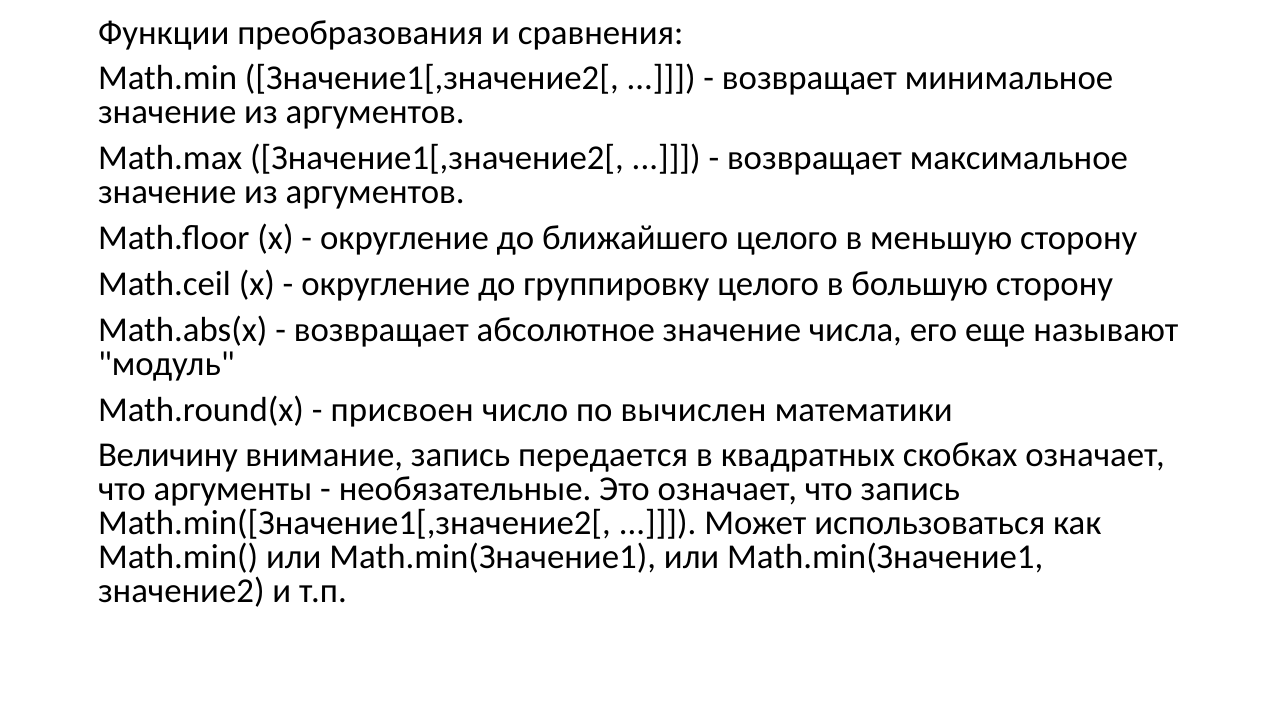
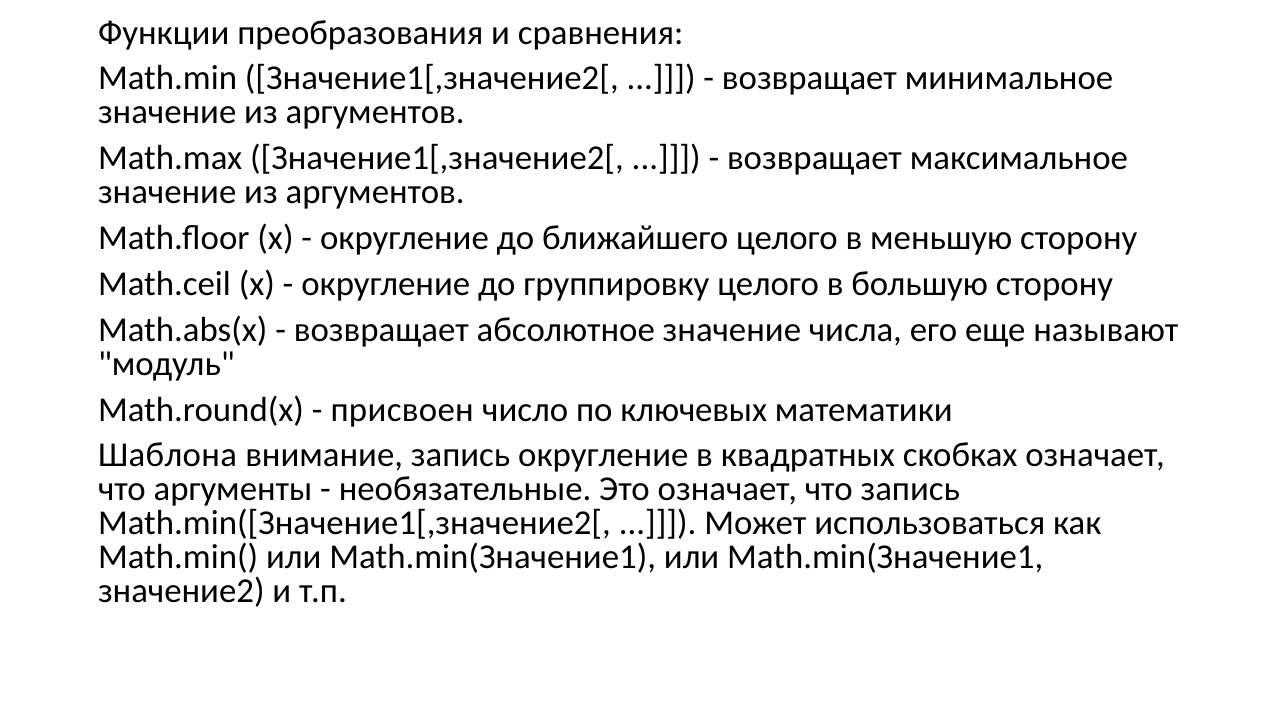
вычислен: вычислен -> ключевых (694, 409)
Величину: Величину -> Шаблона (168, 455)
запись передается: передается -> округление (603, 455)
